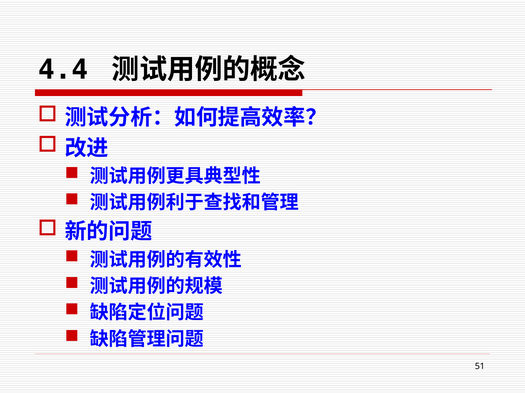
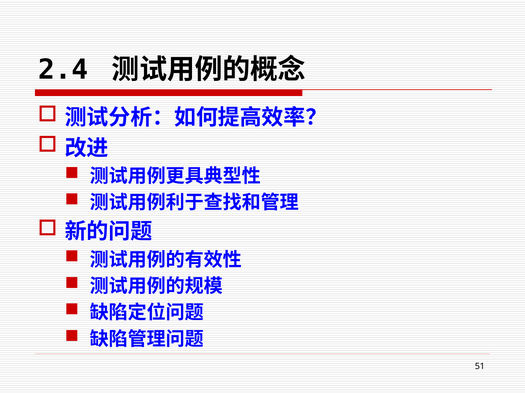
4.4: 4.4 -> 2.4 (63, 70)
